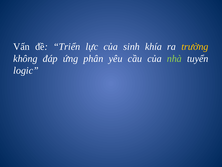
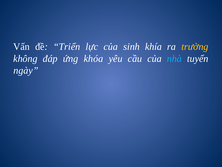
phân: phân -> khóa (93, 58)
nhà colour: light green -> light blue (174, 58)
logic: logic -> ngày (26, 70)
